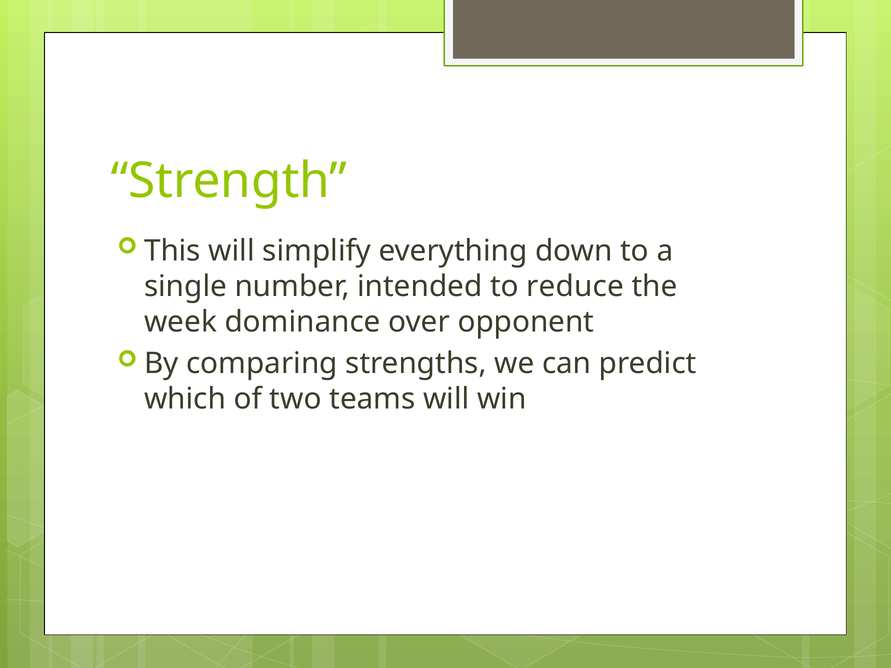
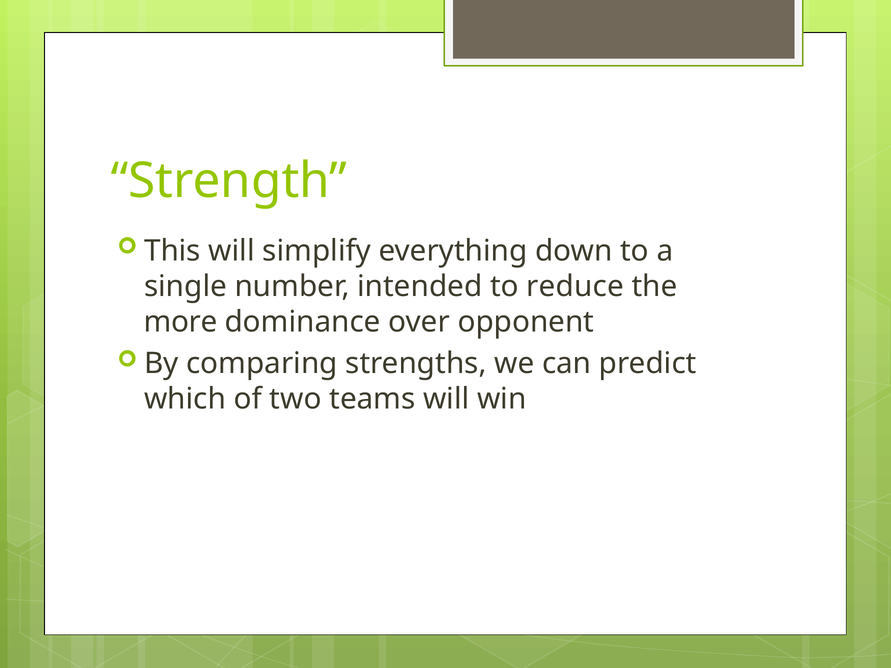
week: week -> more (181, 322)
